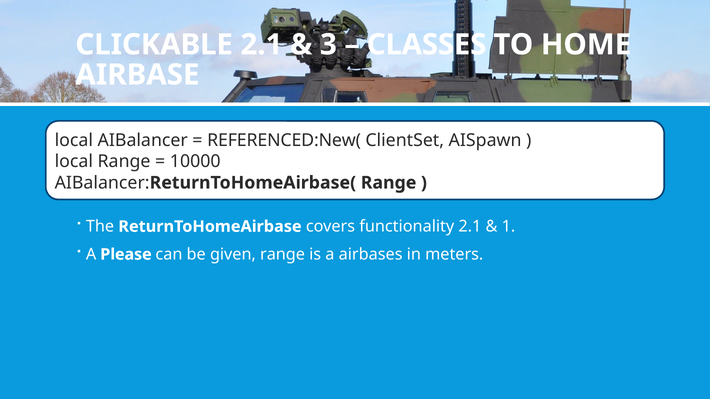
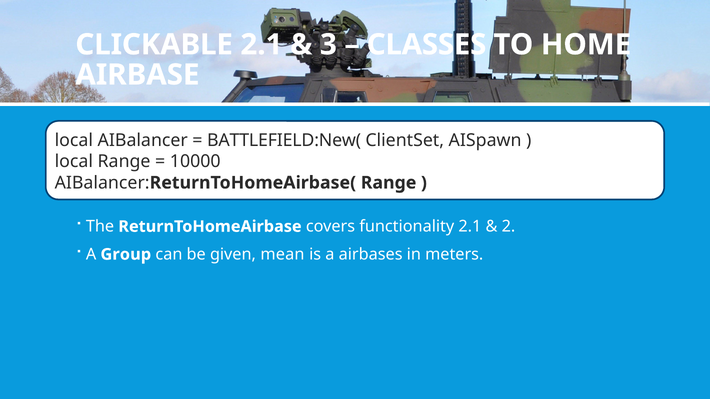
REFERENCED:New(: REFERENCED:New( -> BATTLEFIELD:New( (284, 140)
1: 1 -> 2 (509, 227)
Please: Please -> Group (126, 255)
given range: range -> mean (282, 255)
